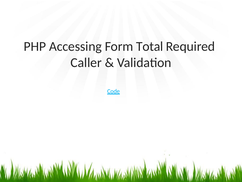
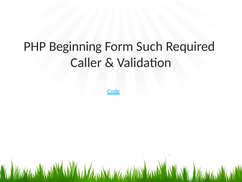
Accessing: Accessing -> Beginning (75, 46)
Total: Total -> Such (149, 46)
